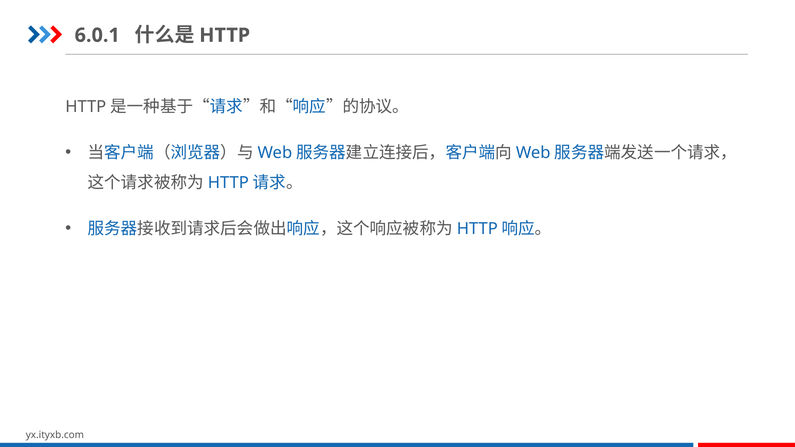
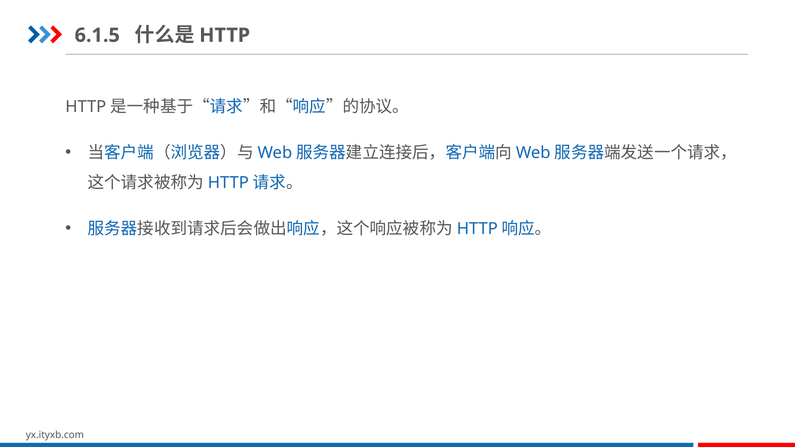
6.0.1: 6.0.1 -> 6.1.5 (97, 35)
